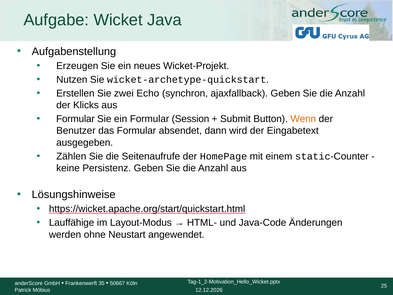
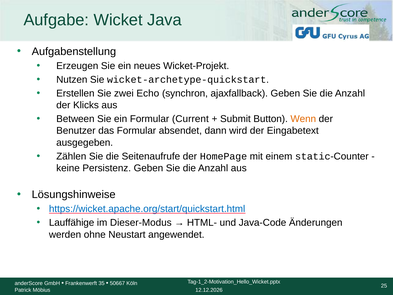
Formular: Formular -> Between (75, 119)
Session: Session -> Current (190, 119)
https://wicket.apache.org/start/quickstart.html colour: black -> blue (147, 209)
Layout-Modus: Layout-Modus -> Dieser-Modus (141, 223)
